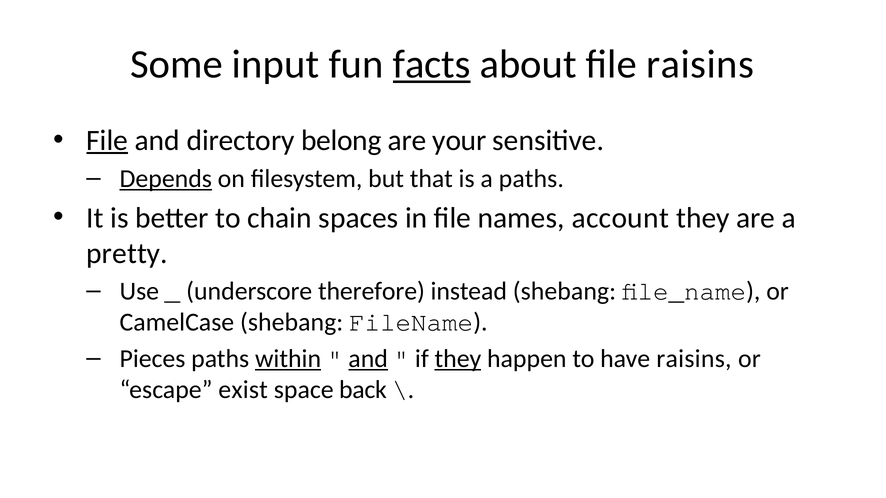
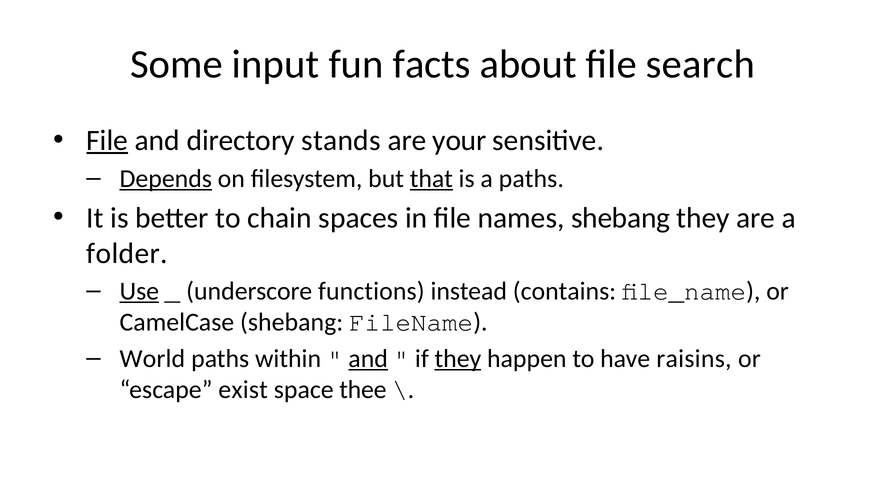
facts underline: present -> none (432, 64)
file raisins: raisins -> search (700, 64)
belong: belong -> stands (341, 141)
that underline: none -> present (431, 179)
names account: account -> shebang (621, 218)
pretty: pretty -> folder (127, 253)
Use underline: none -> present (139, 292)
therefore: therefore -> functions (371, 292)
instead shebang: shebang -> contains (564, 292)
Pieces: Pieces -> World (152, 359)
within underline: present -> none (288, 359)
back: back -> thee (363, 390)
